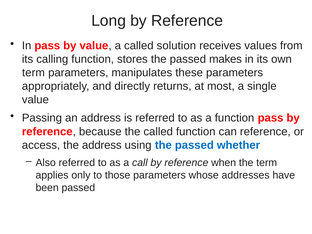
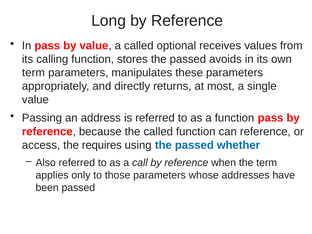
solution: solution -> optional (176, 46)
makes: makes -> avoids (225, 59)
the address: address -> requires (102, 145)
